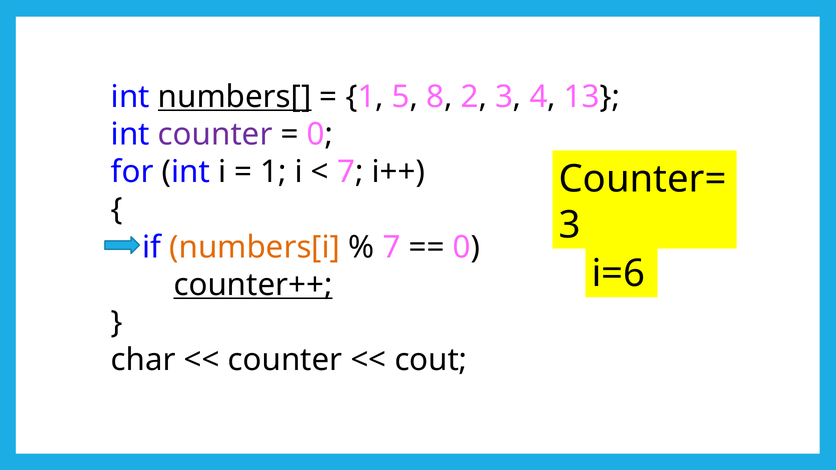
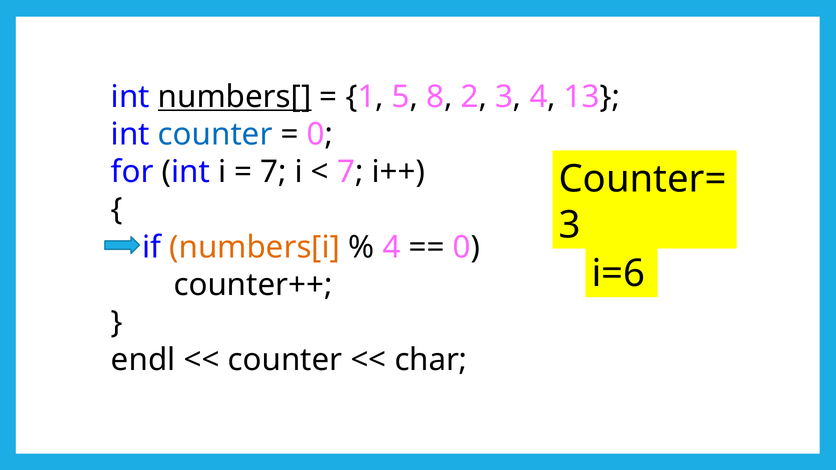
counter colour: purple -> blue (215, 134)
1: 1 -> 7 (273, 172)
7: 7 -> 4 (392, 247)
counter++ underline: present -> none (253, 285)
char: char -> endl (143, 360)
cout: cout -> char (431, 360)
